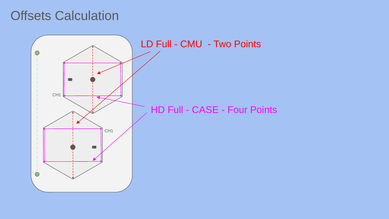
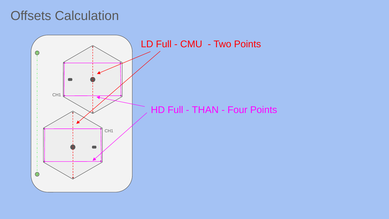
CASE: CASE -> THAN (205, 110)
